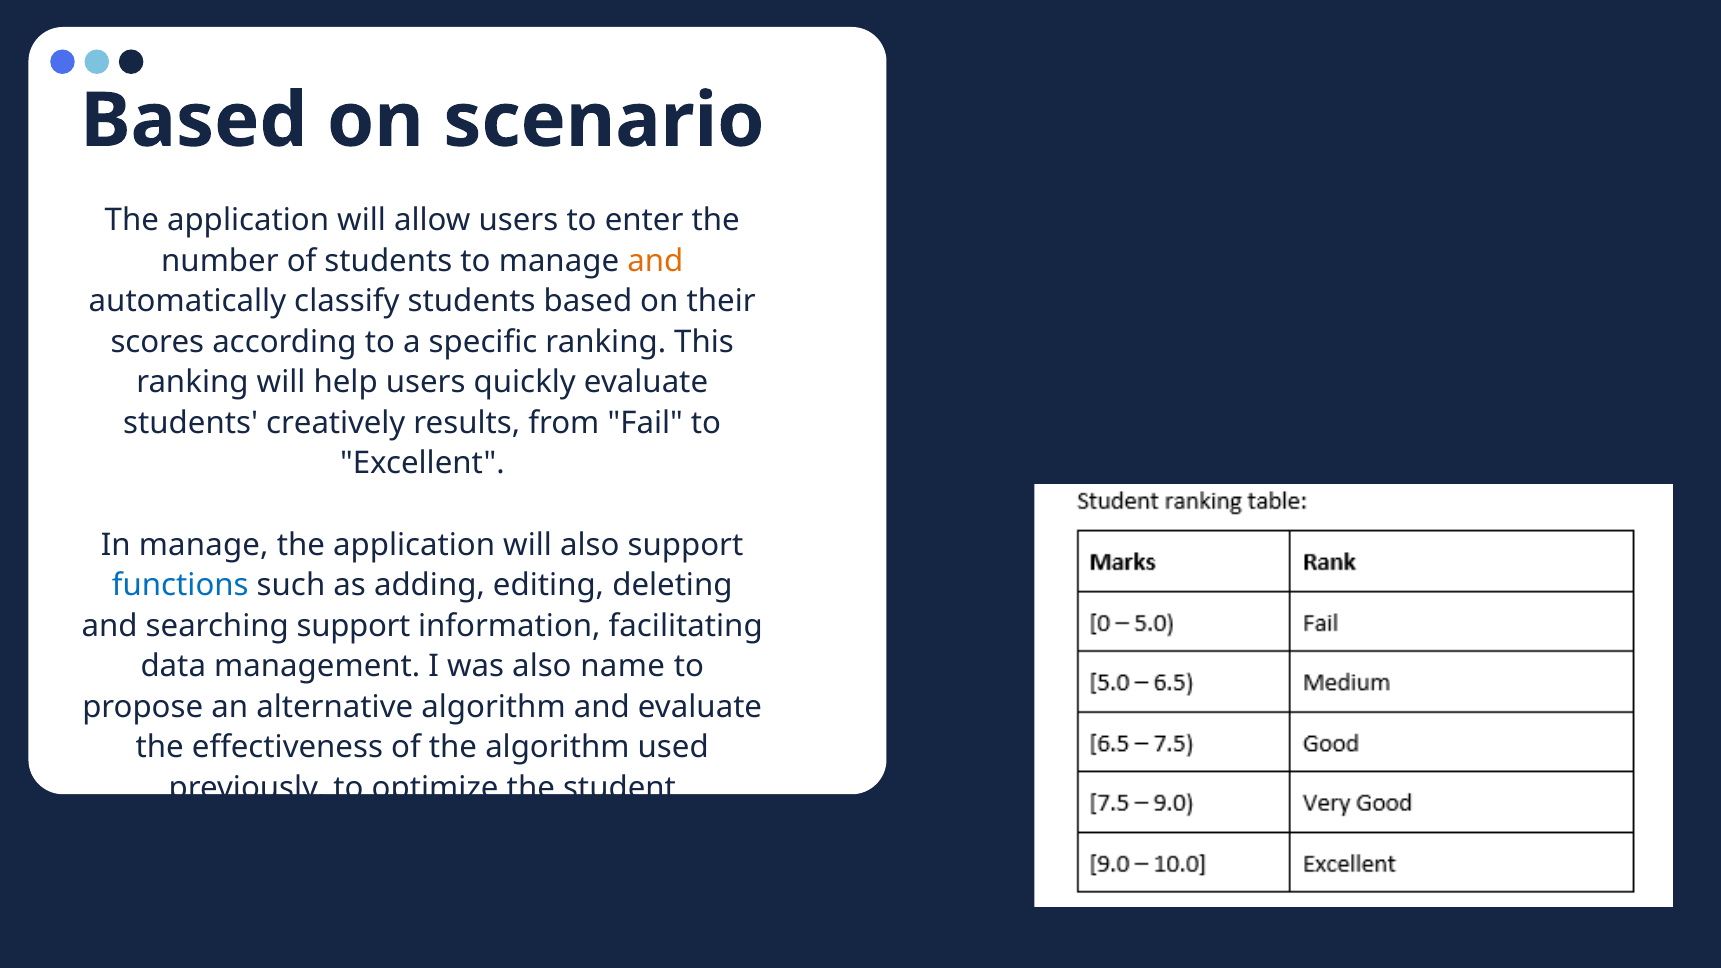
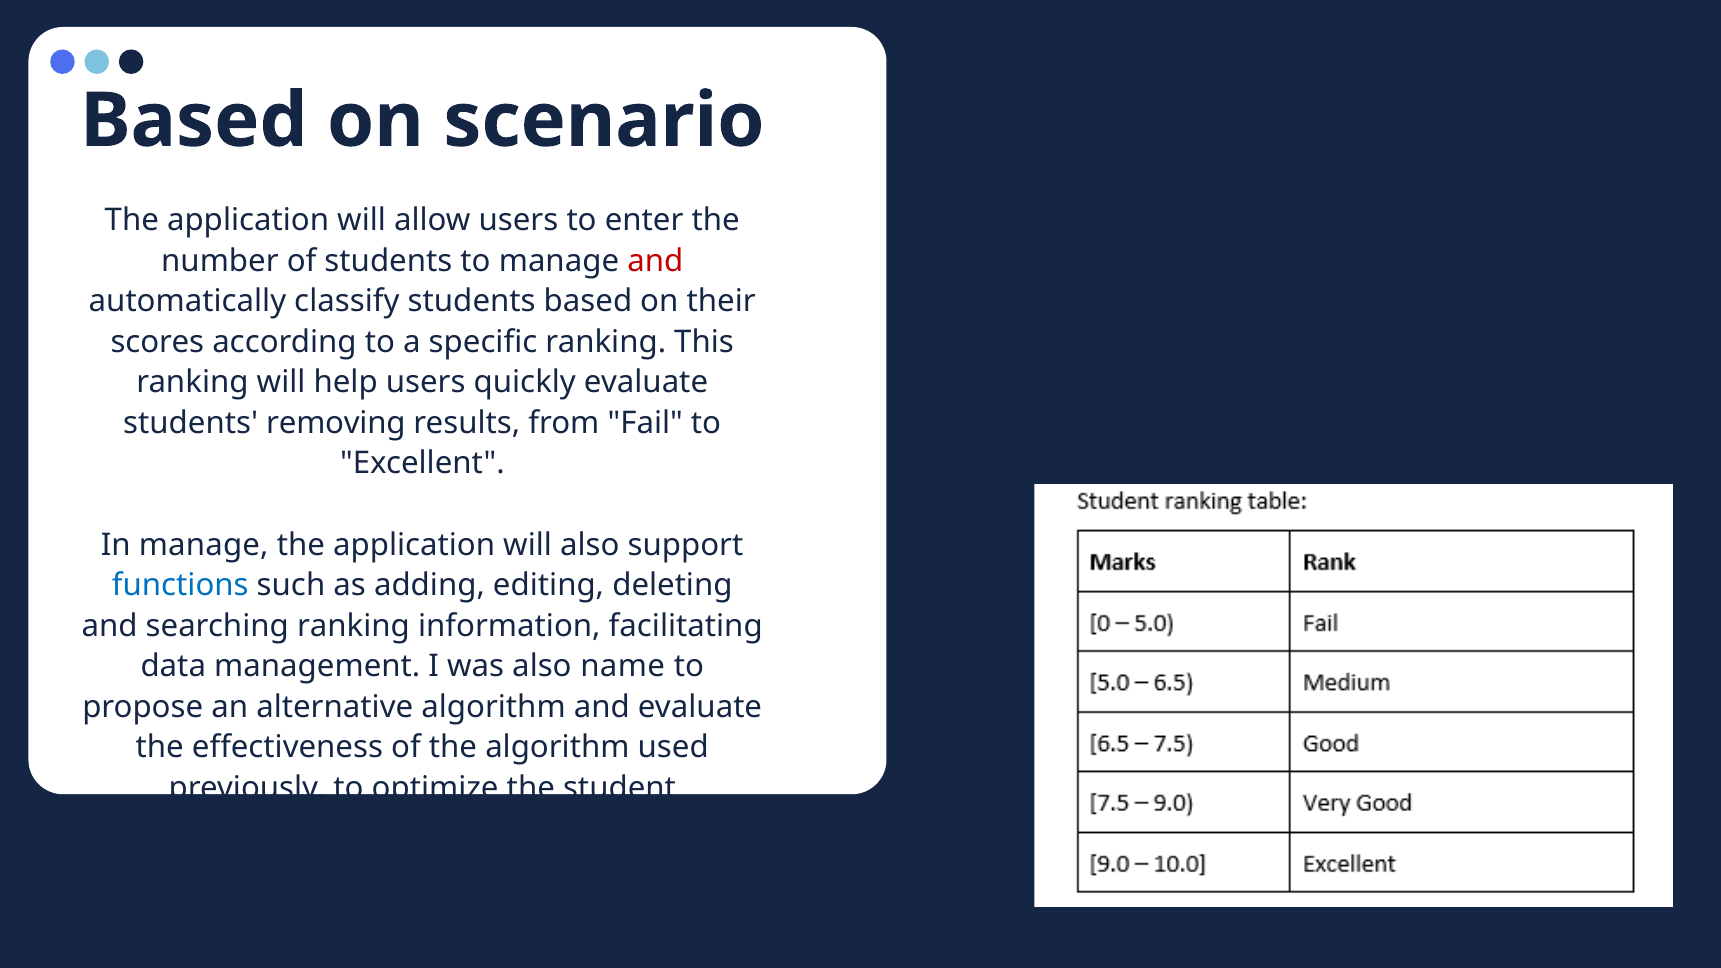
and colour: orange -> red (655, 261)
creatively: creatively -> removing (336, 423)
searching support: support -> ranking (353, 626)
